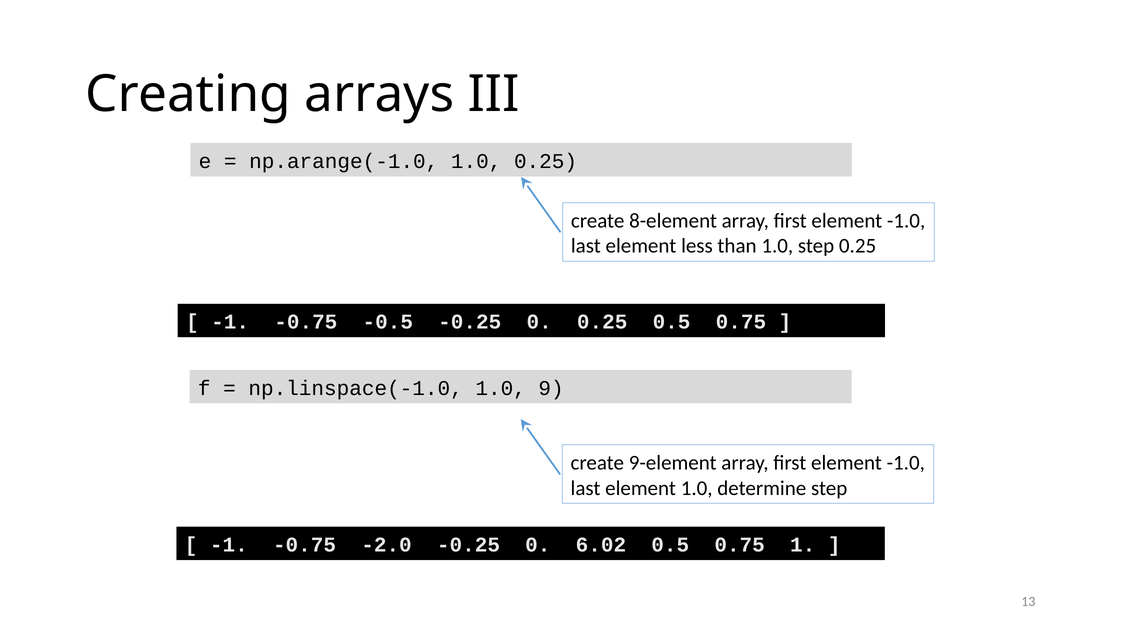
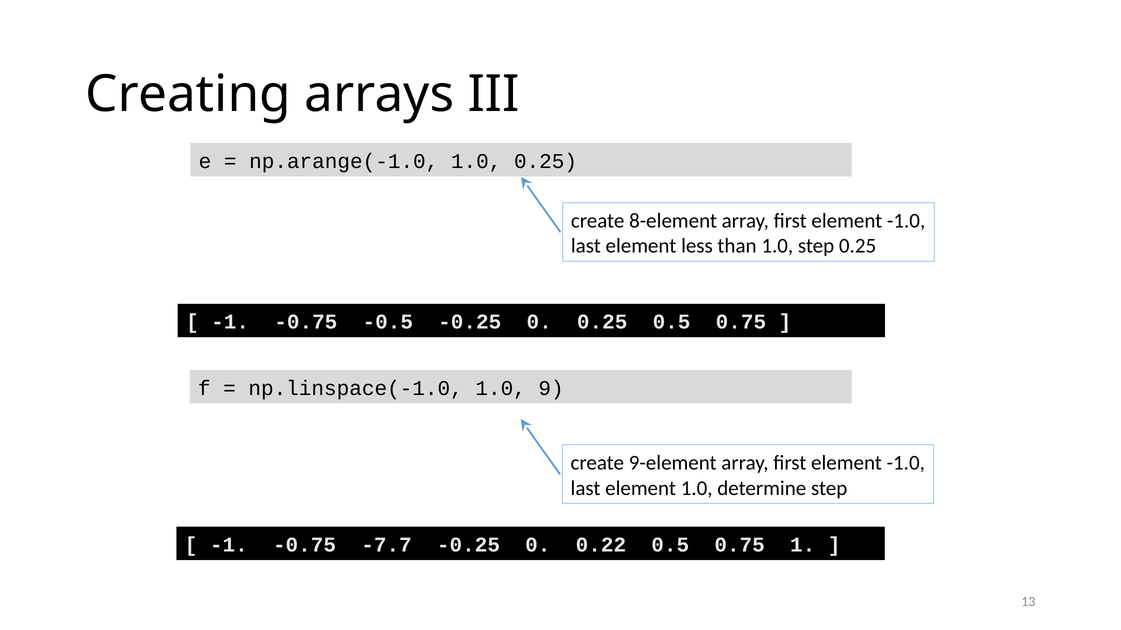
-2.0: -2.0 -> -7.7 (387, 545)
6.02: 6.02 -> 0.22 (601, 545)
